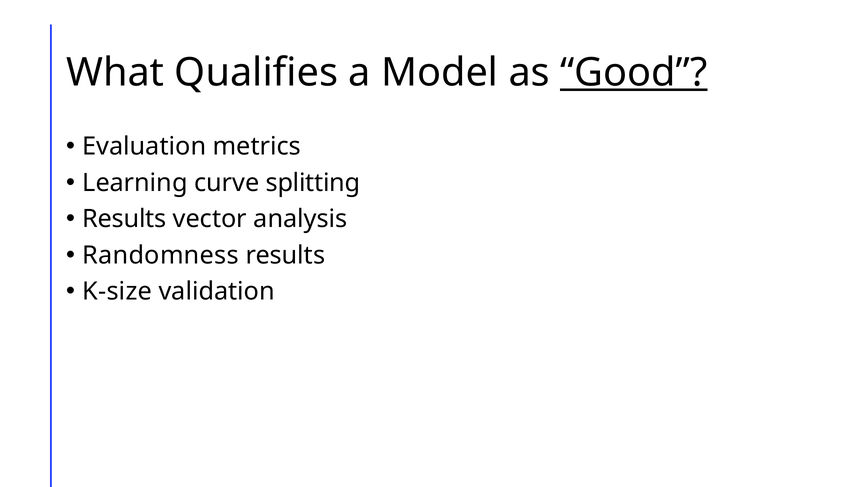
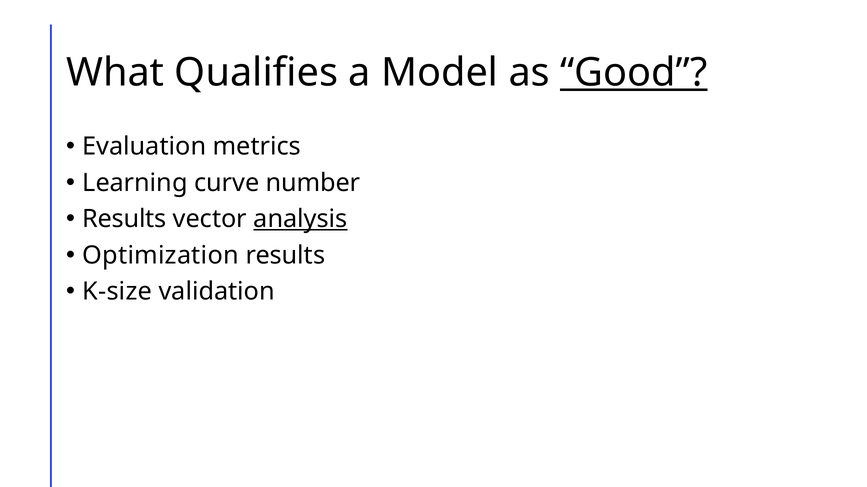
splitting: splitting -> number (313, 183)
analysis underline: none -> present (300, 219)
Randomness: Randomness -> Optimization (161, 256)
